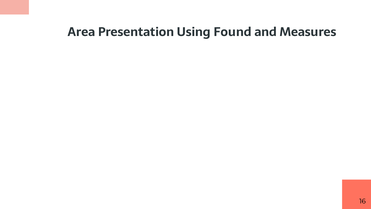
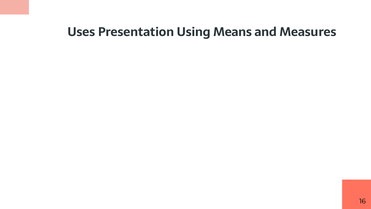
Area: Area -> Uses (81, 32)
Found: Found -> Means (233, 32)
